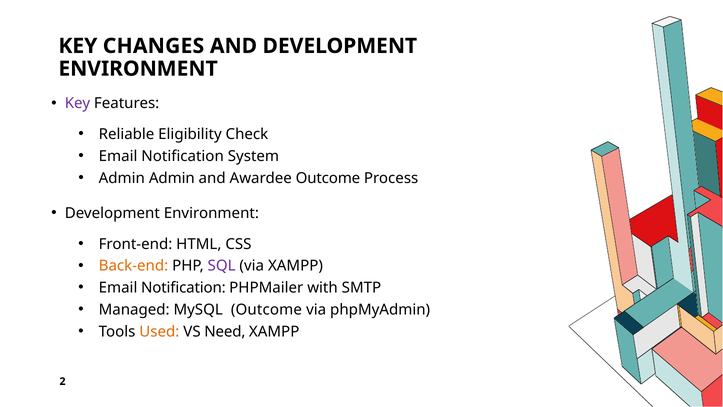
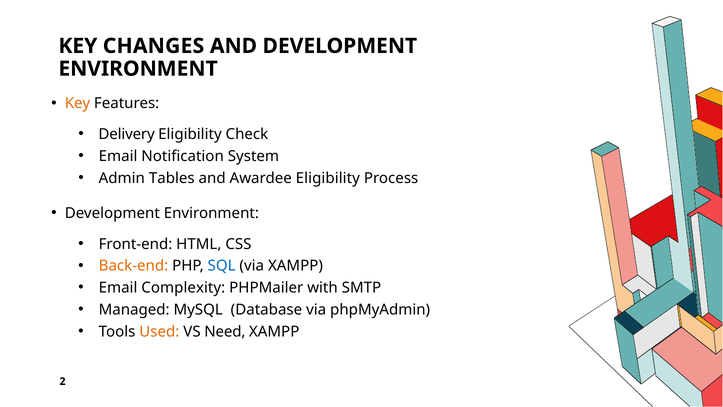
Key colour: purple -> orange (77, 103)
Reliable: Reliable -> Delivery (127, 134)
Admin Admin: Admin -> Tables (172, 178)
Awardee Outcome: Outcome -> Eligibility (328, 178)
SQL colour: purple -> blue (222, 266)
Notification: Notification -> Complexity (183, 288)
MySQL Outcome: Outcome -> Database (266, 309)
